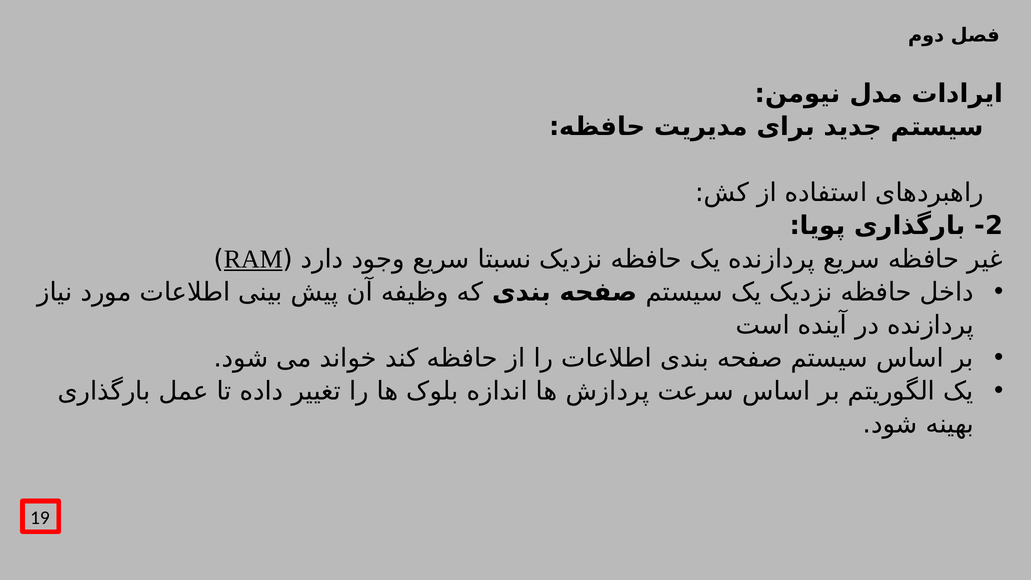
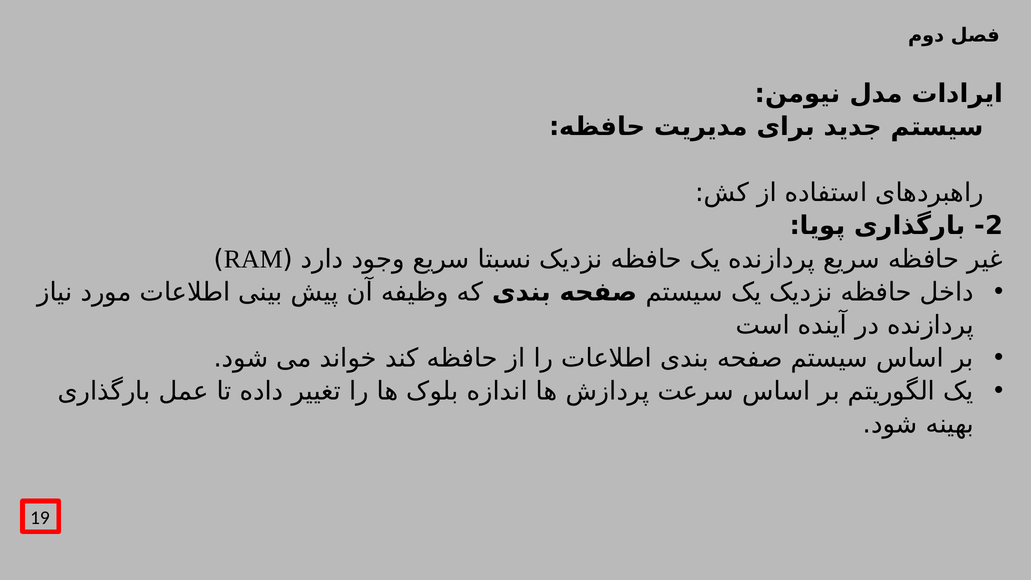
RAM underline: present -> none (253, 259)
